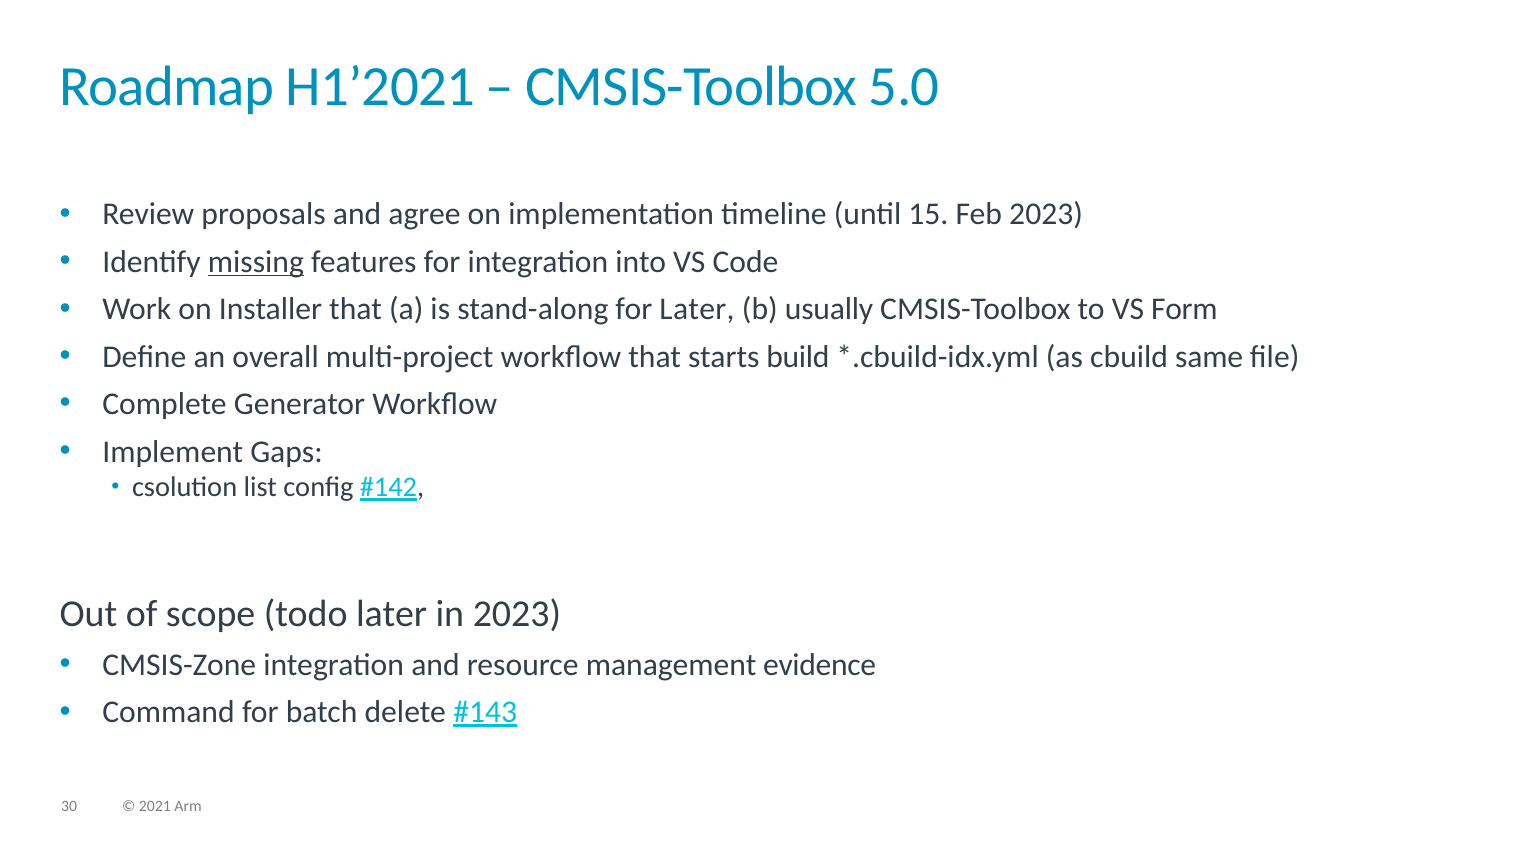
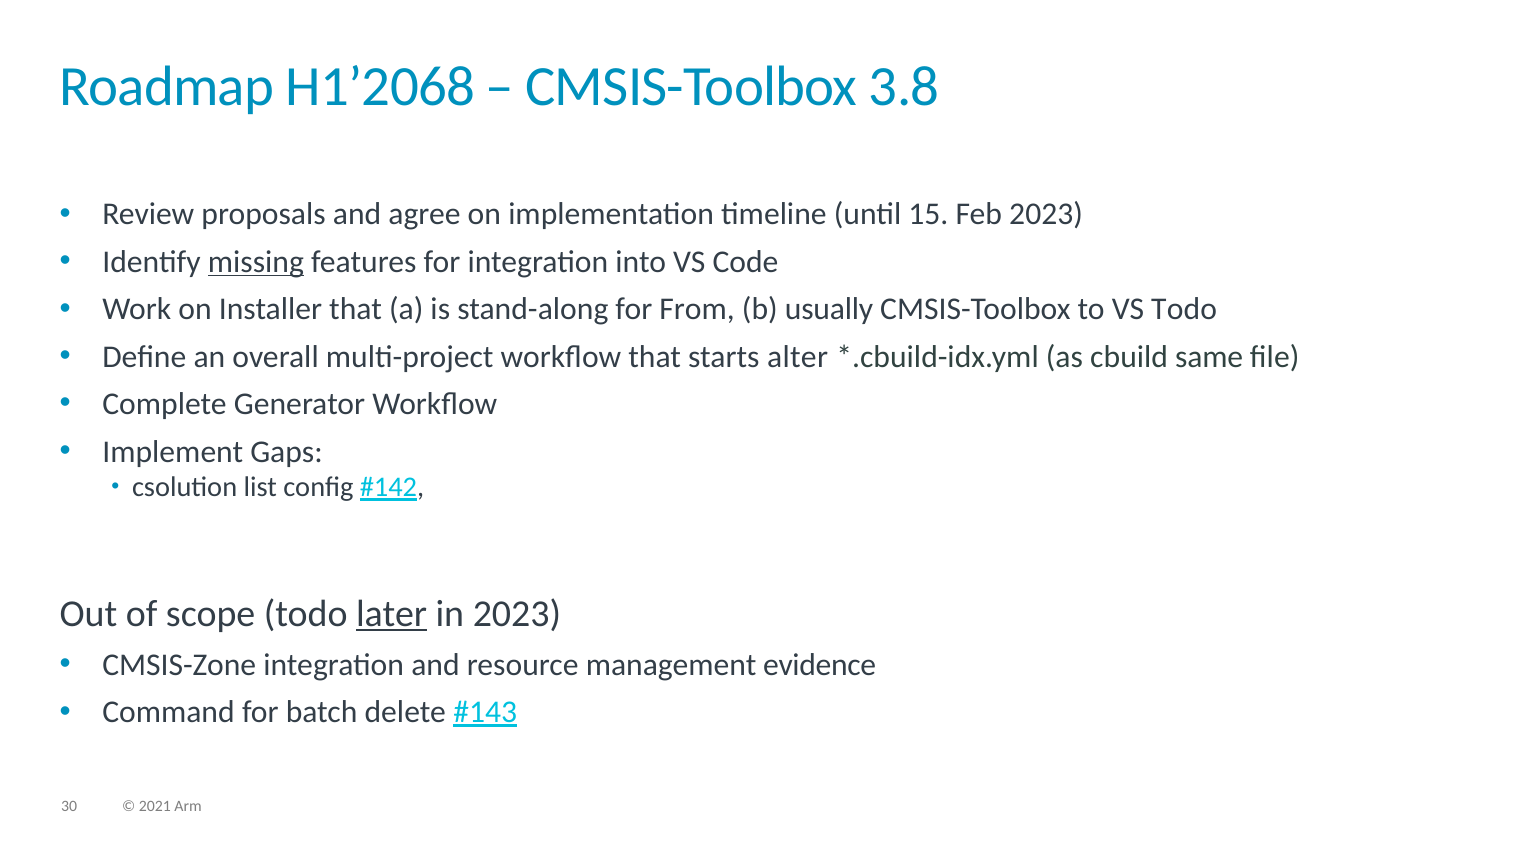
H1’2021: H1’2021 -> H1’2068 (380, 87)
5.0: 5.0 -> 3.8 (904, 87)
for Later: Later -> From (697, 309)
VS Form: Form -> Todo (1184, 309)
build: build -> alter (798, 357)
later underline: none -> present (392, 614)
